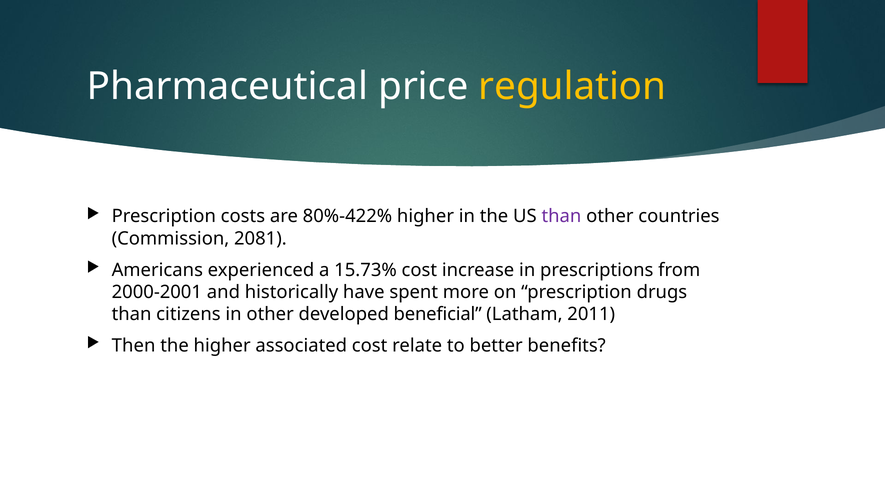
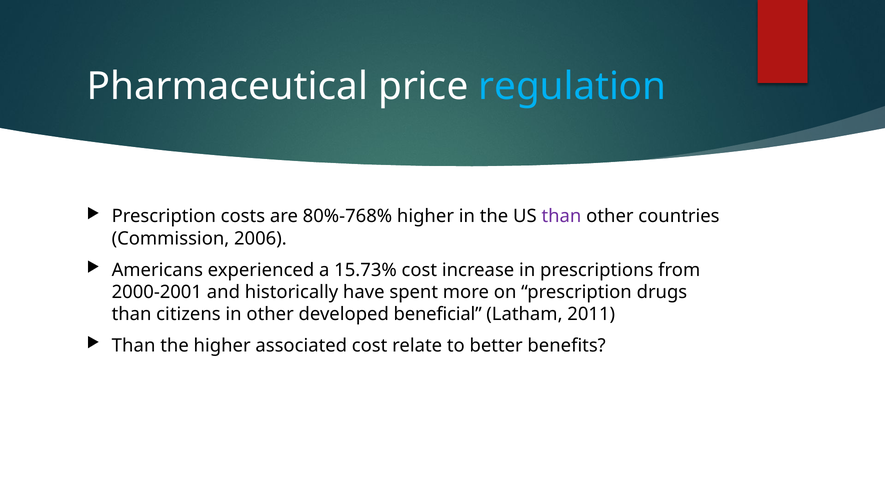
regulation colour: yellow -> light blue (572, 86)
80%-422%: 80%-422% -> 80%-768% (347, 216)
2081: 2081 -> 2006 (260, 238)
Then: Then -> Than (134, 346)
